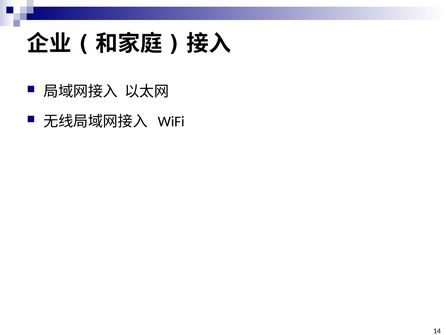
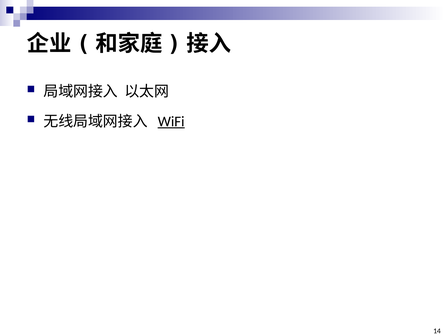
WiFi underline: none -> present (171, 121)
